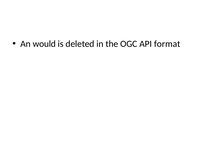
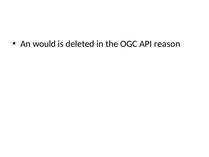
format: format -> reason (167, 44)
